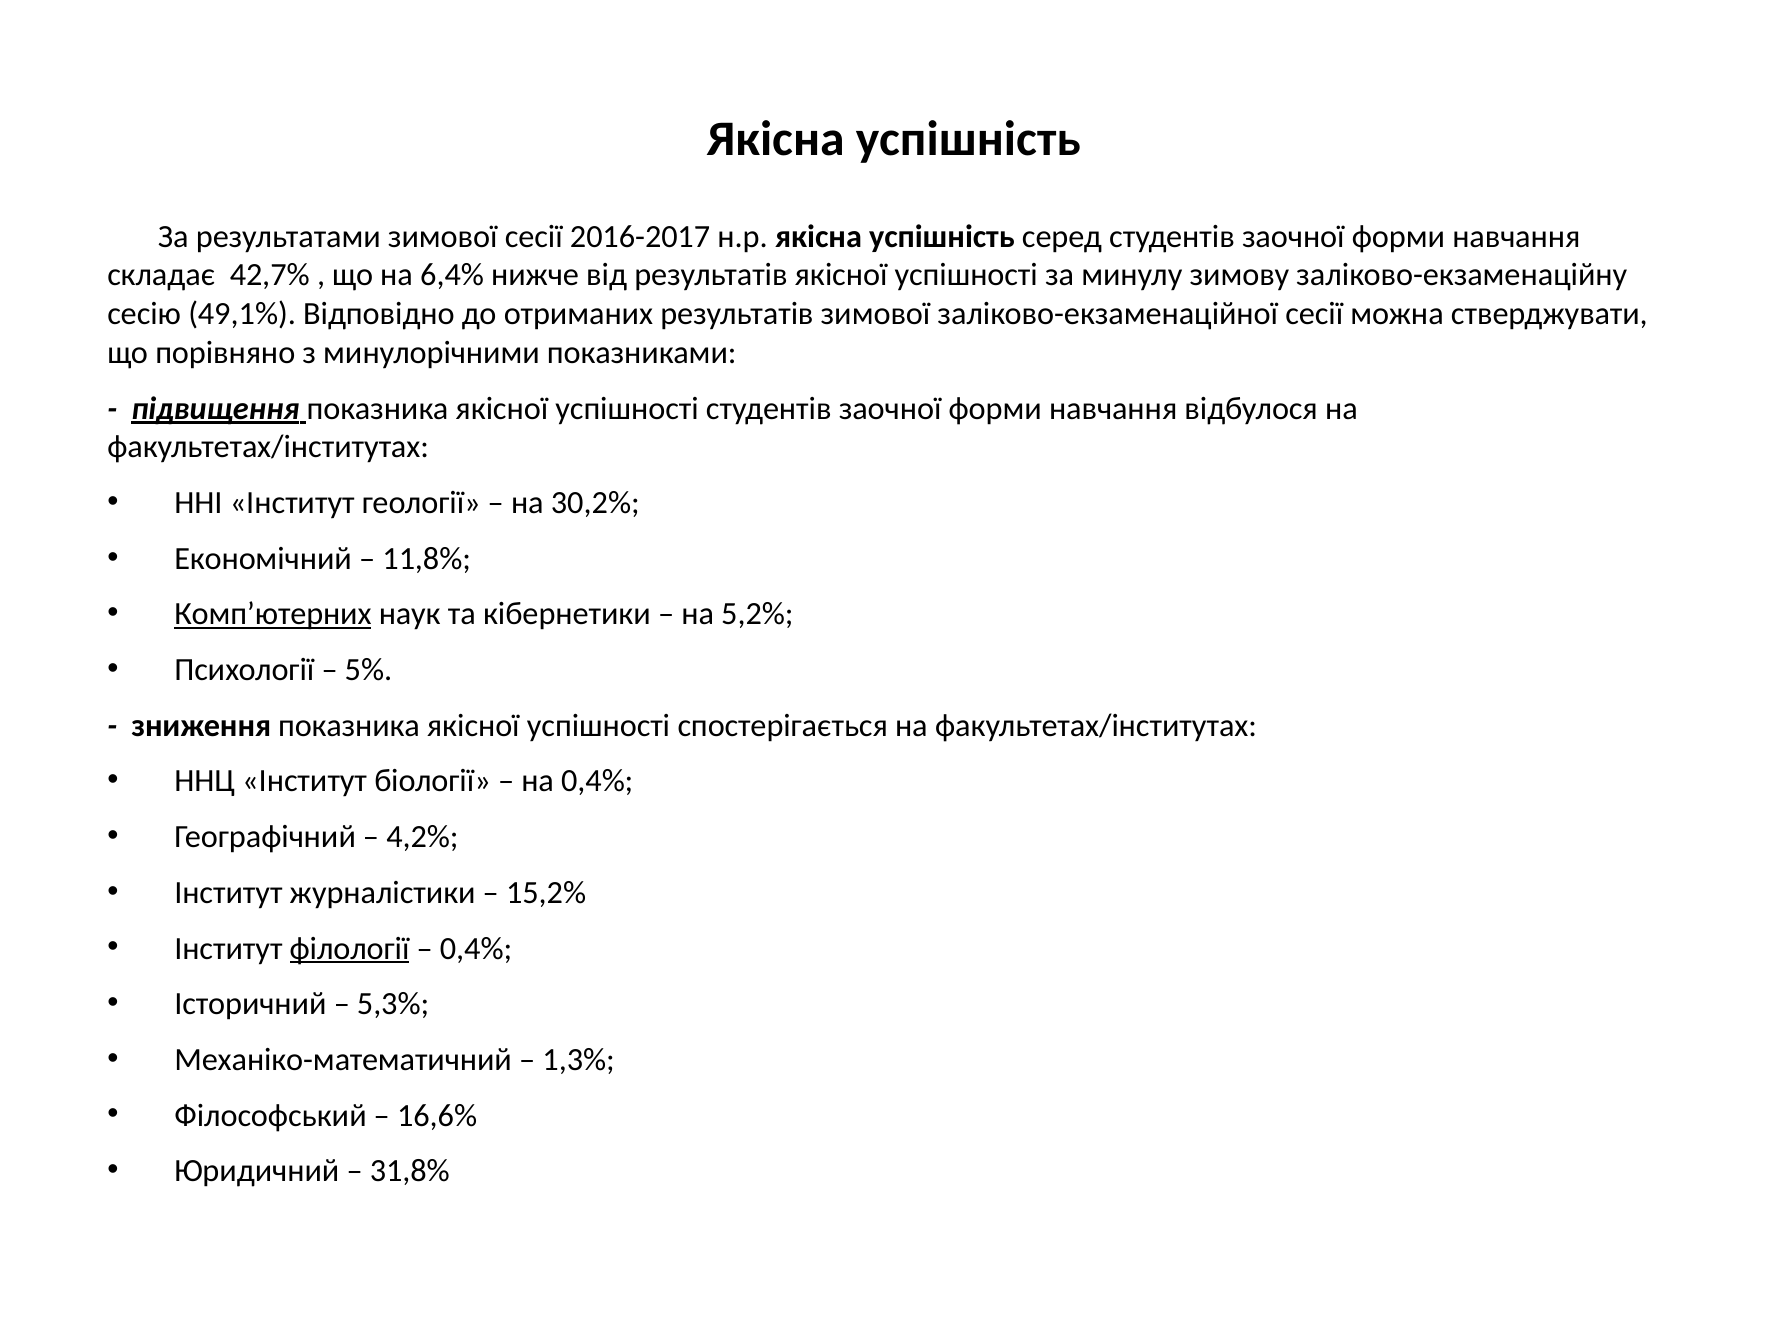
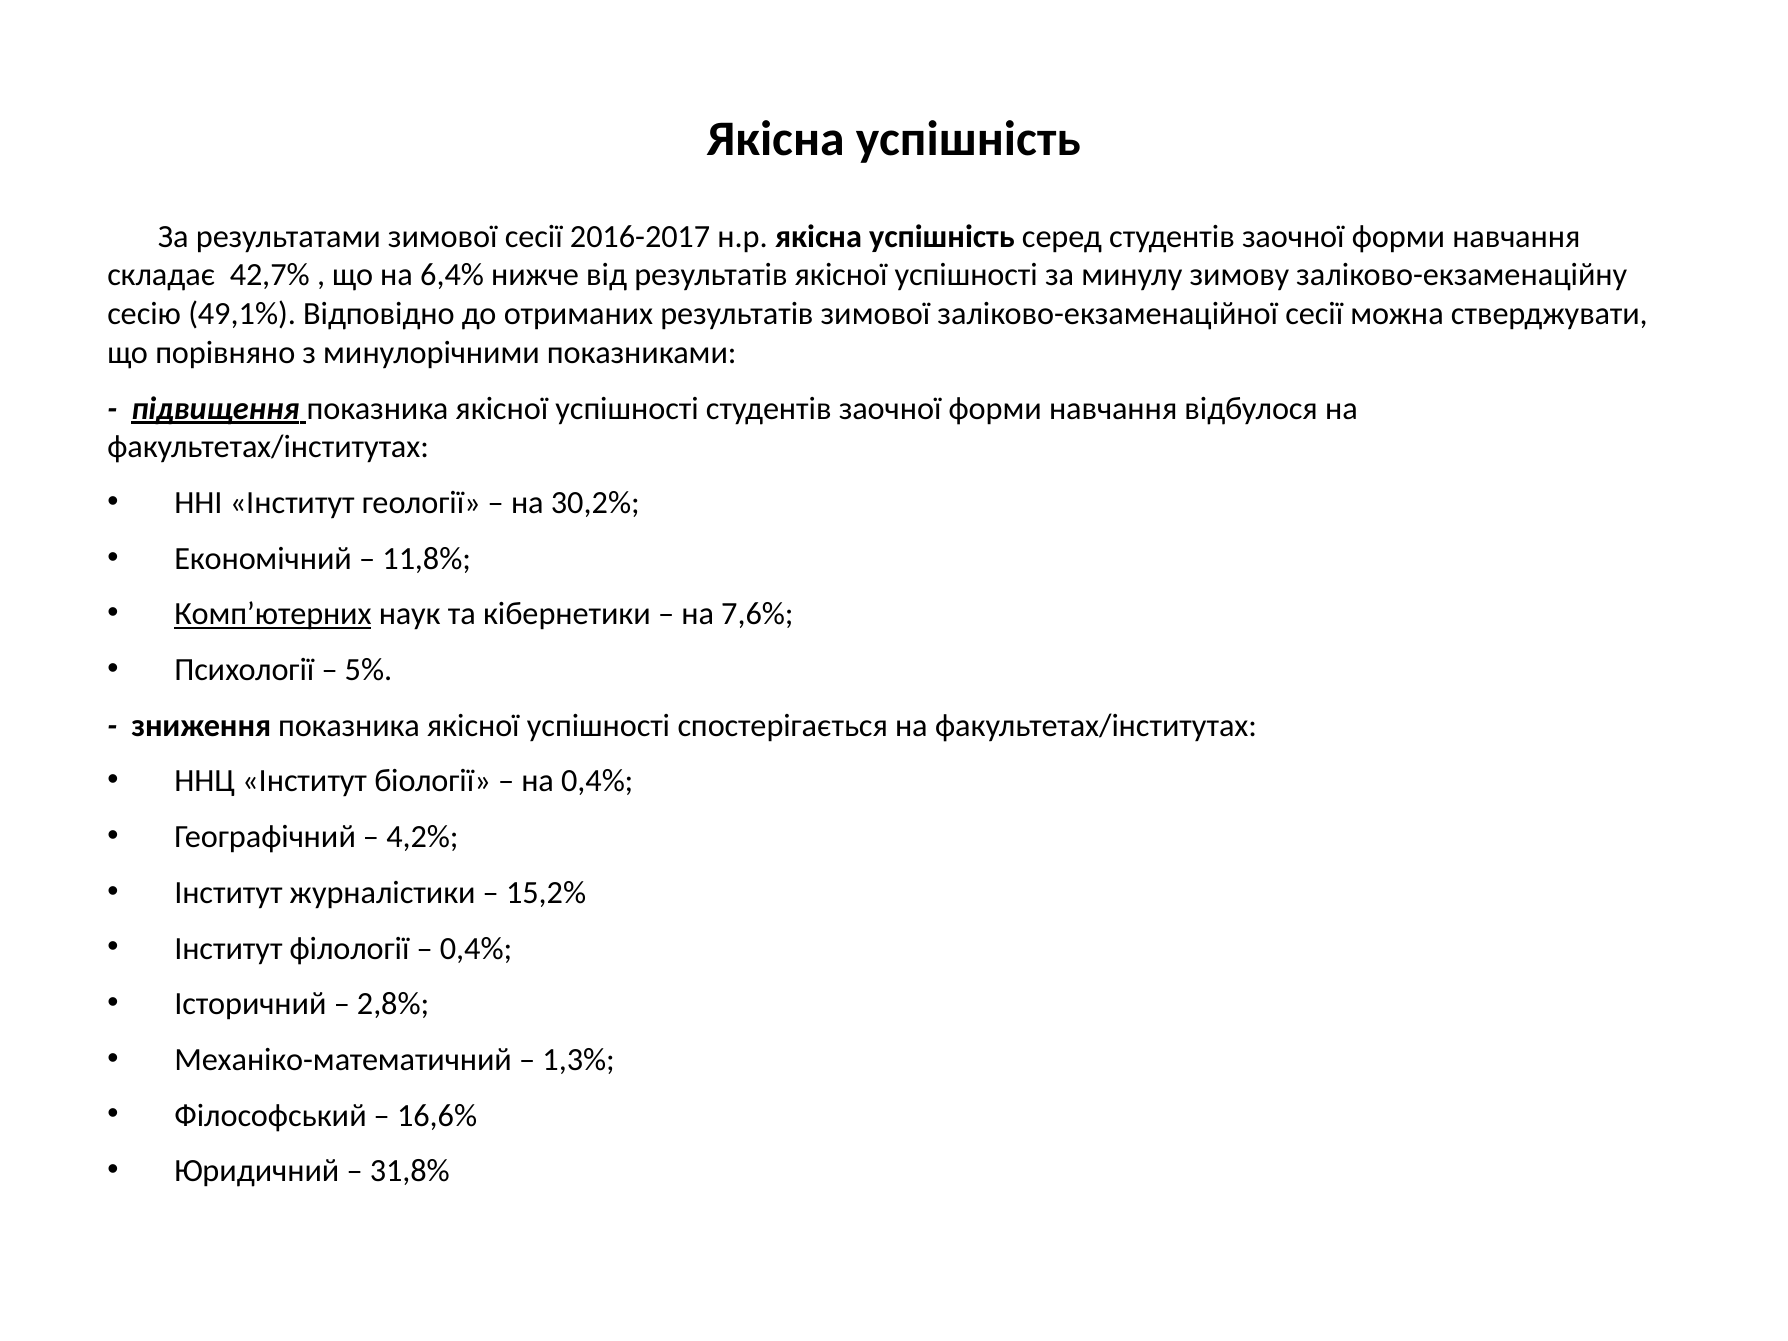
5,2%: 5,2% -> 7,6% (757, 614)
філології underline: present -> none (350, 948)
5,3%: 5,3% -> 2,8% (393, 1004)
